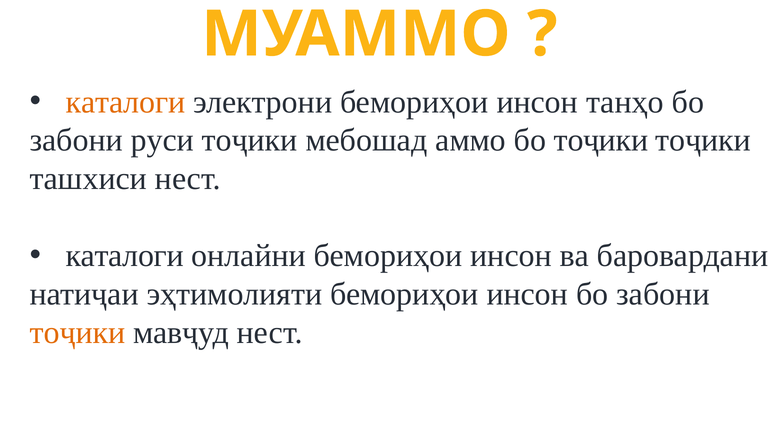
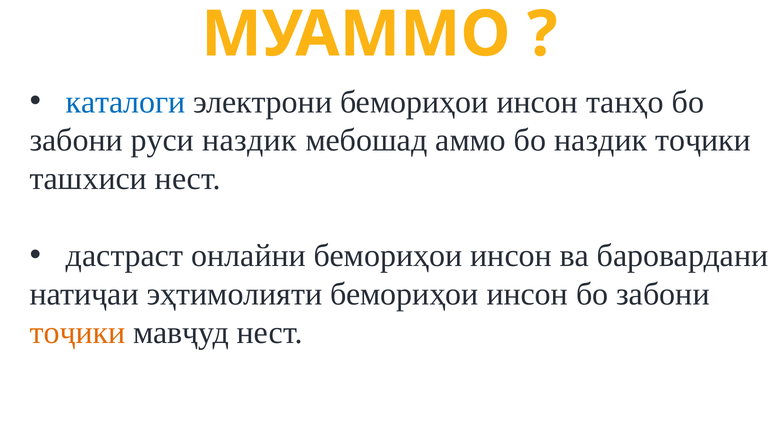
каталоги colour: orange -> blue (126, 102)
руси тоҷики: тоҷики -> наздик (250, 140)
бо тоҷики: тоҷики -> наздик (601, 140)
каталоги: каталоги -> дастраст (125, 256)
